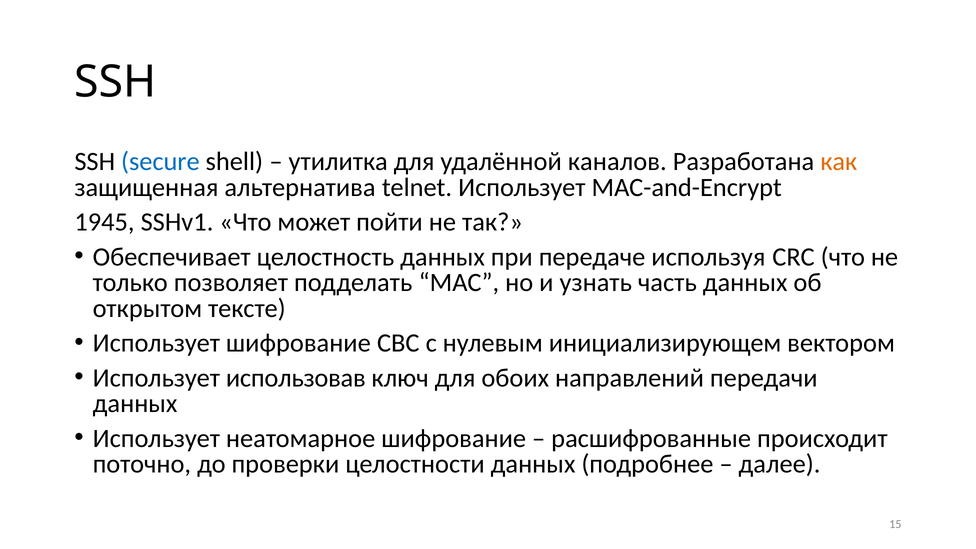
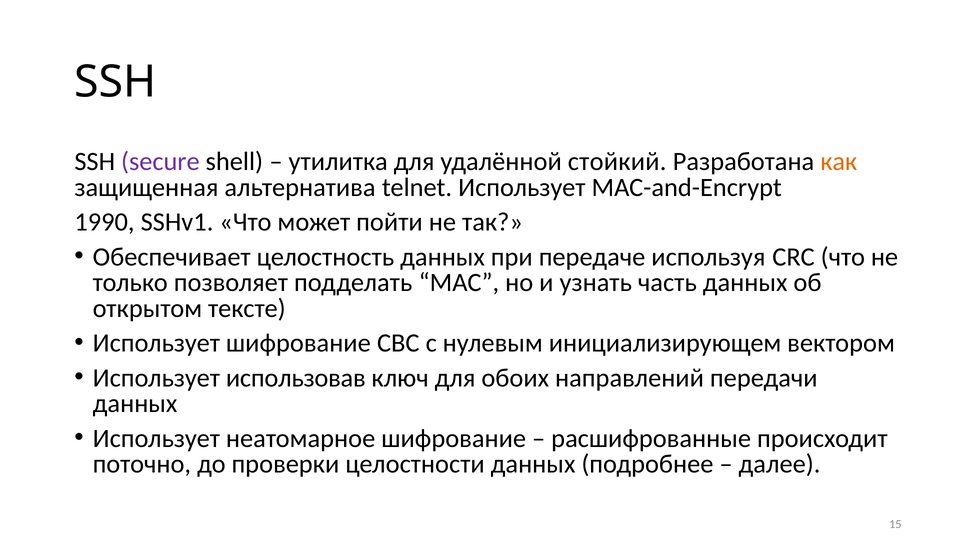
secure colour: blue -> purple (160, 162)
каналов: каналов -> стойкий (617, 162)
1945: 1945 -> 1990 (104, 222)
